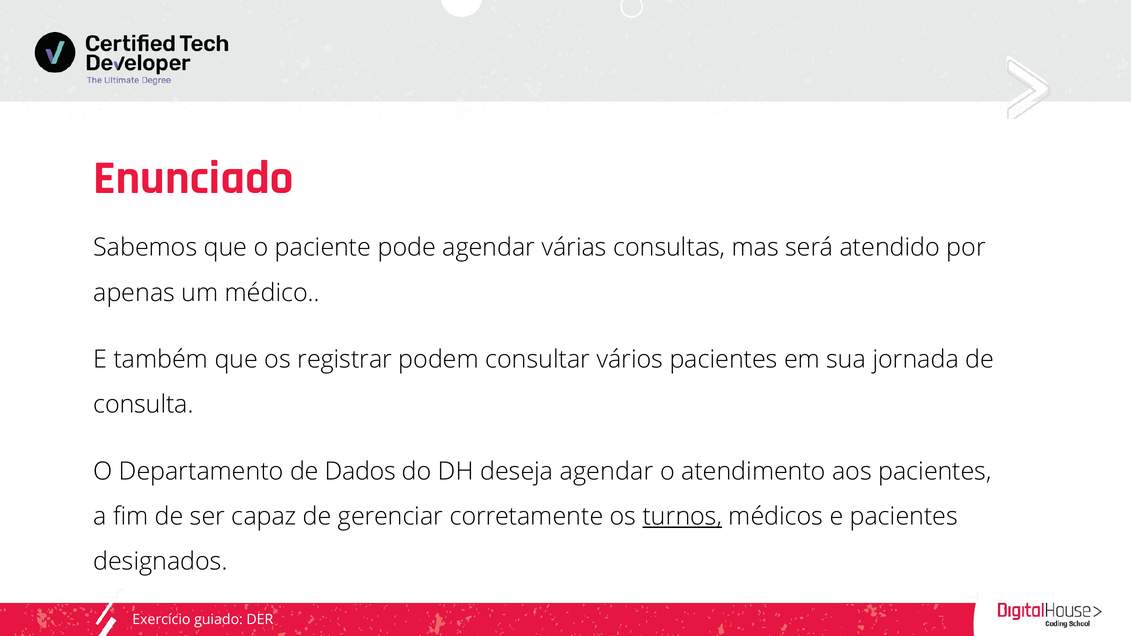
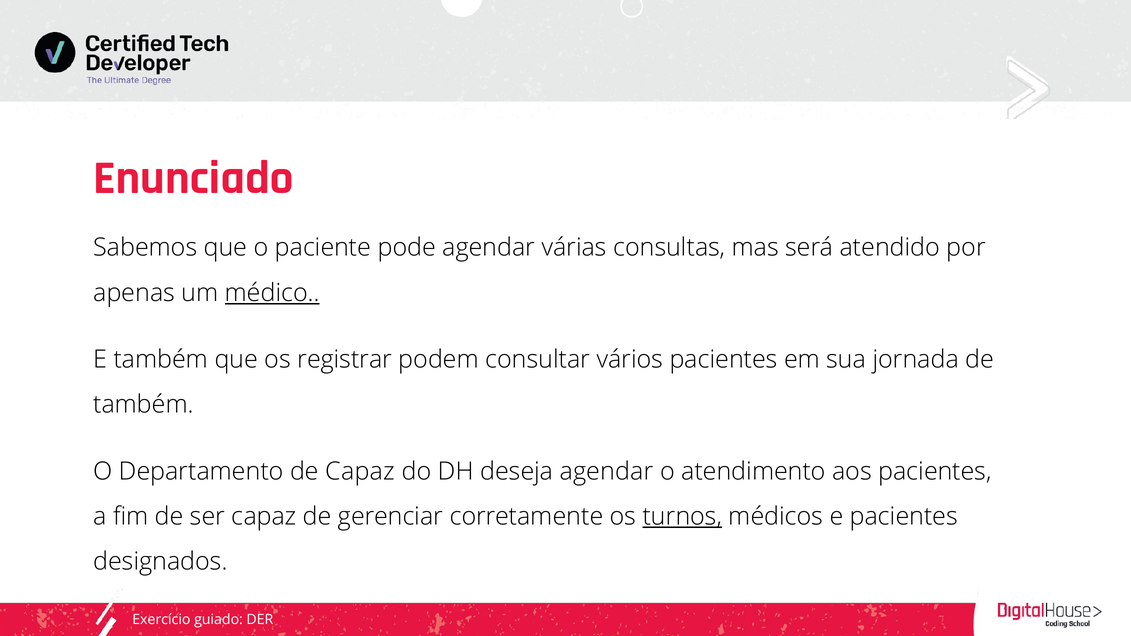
médico underline: none -> present (272, 293)
consulta: consulta -> também (143, 405)
de Dados: Dados -> Capaz (360, 471)
